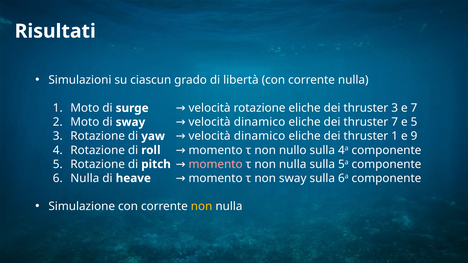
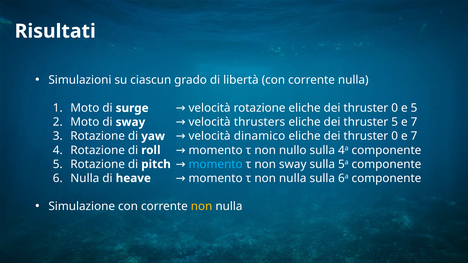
3: 3 -> 0 (395, 108)
e 7: 7 -> 5 (414, 108)
sway velocità dinamico: dinamico -> thrusters (260, 122)
thruster 7: 7 -> 5 (395, 122)
5: 5 -> 7 (414, 122)
1: 1 -> 0 (395, 136)
9: 9 -> 7 (414, 136)
τ non nulla: nulla -> sway (293, 164)
momento colour: pink -> light blue (216, 164)
τ non sway: sway -> nulla (293, 178)
